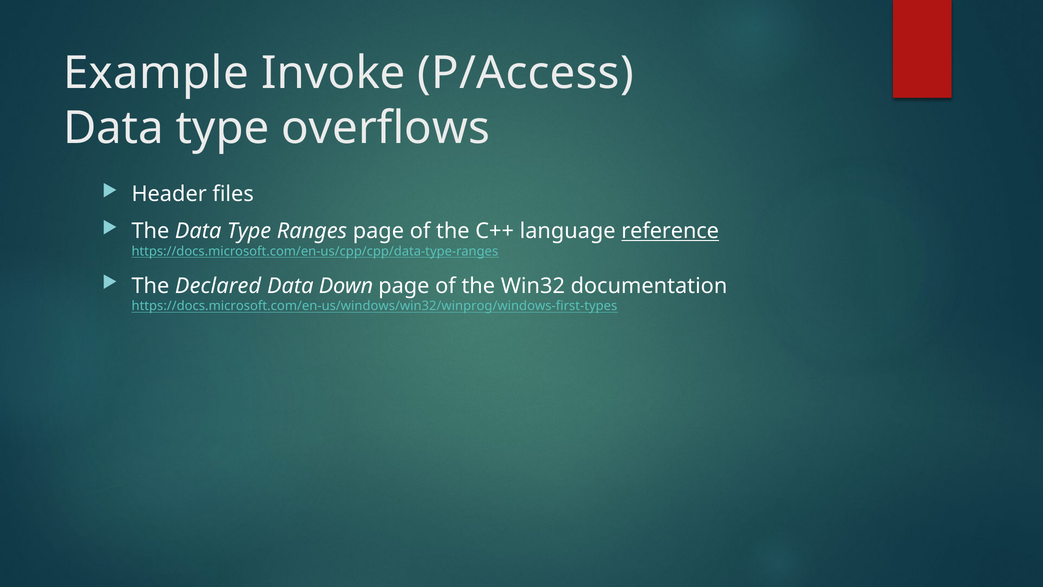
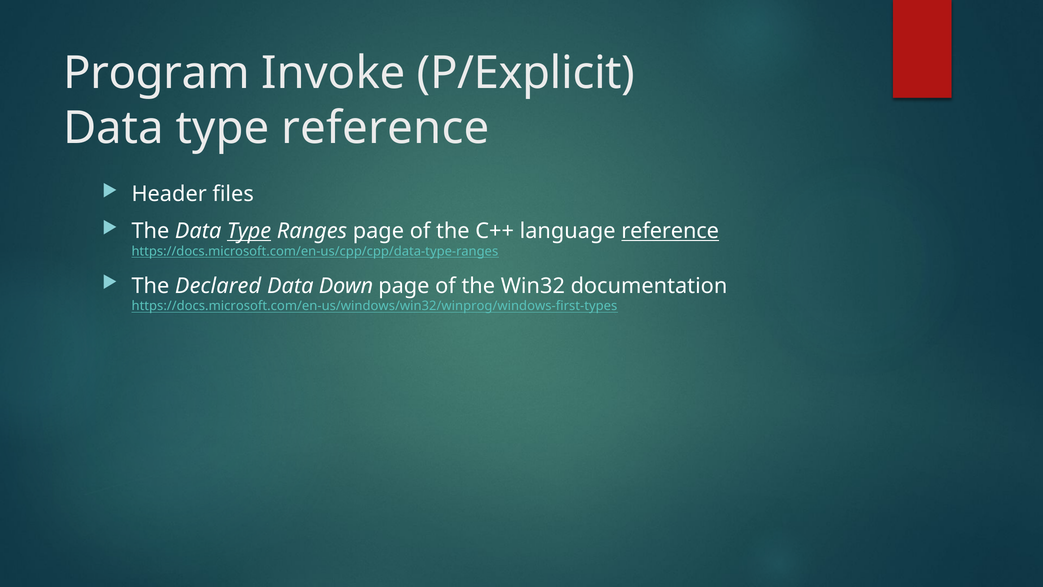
Example: Example -> Program (156, 73)
P/Access: P/Access -> P/Explicit (526, 73)
type overflows: overflows -> reference (386, 128)
Type underline: none -> present (249, 231)
